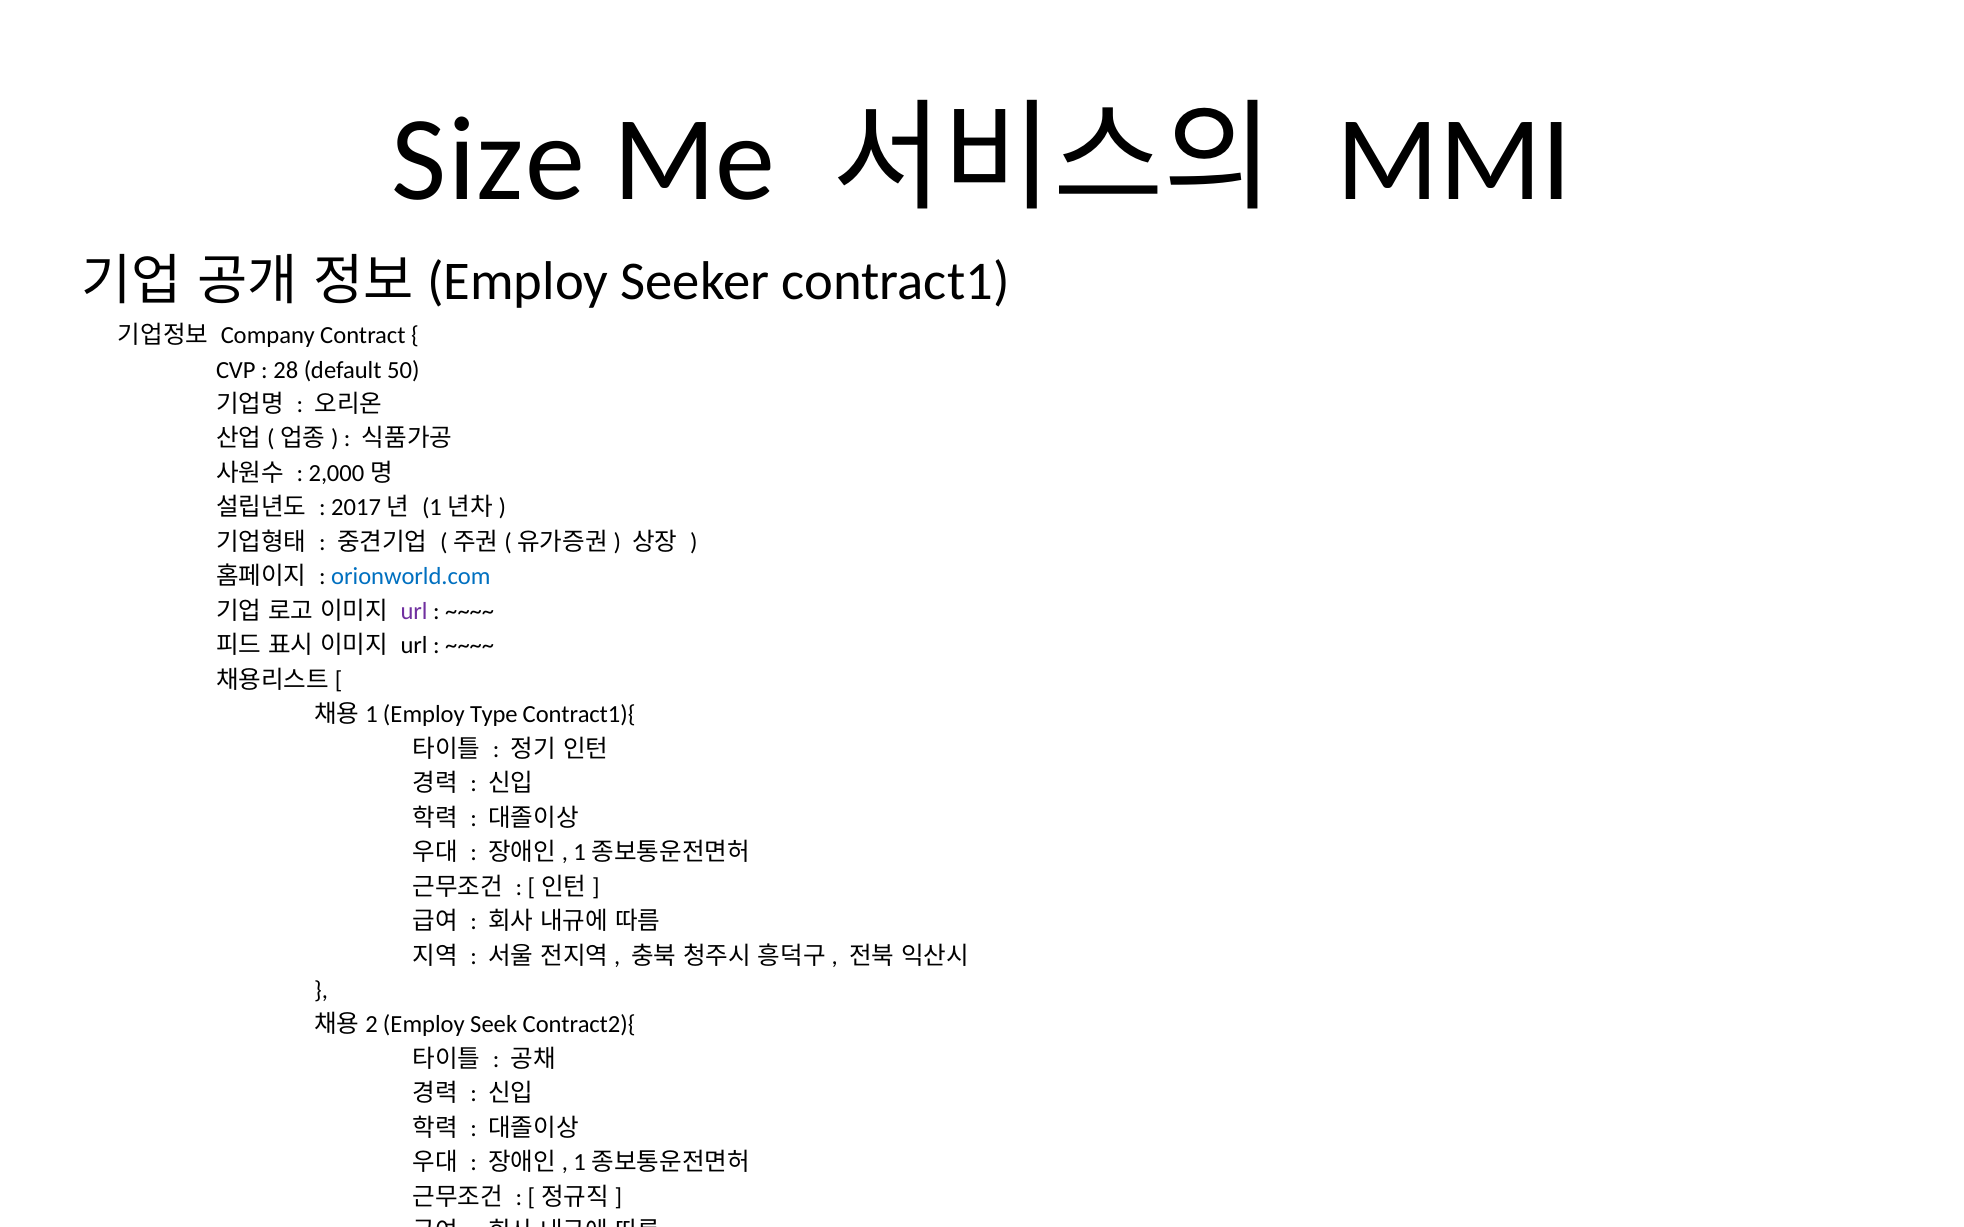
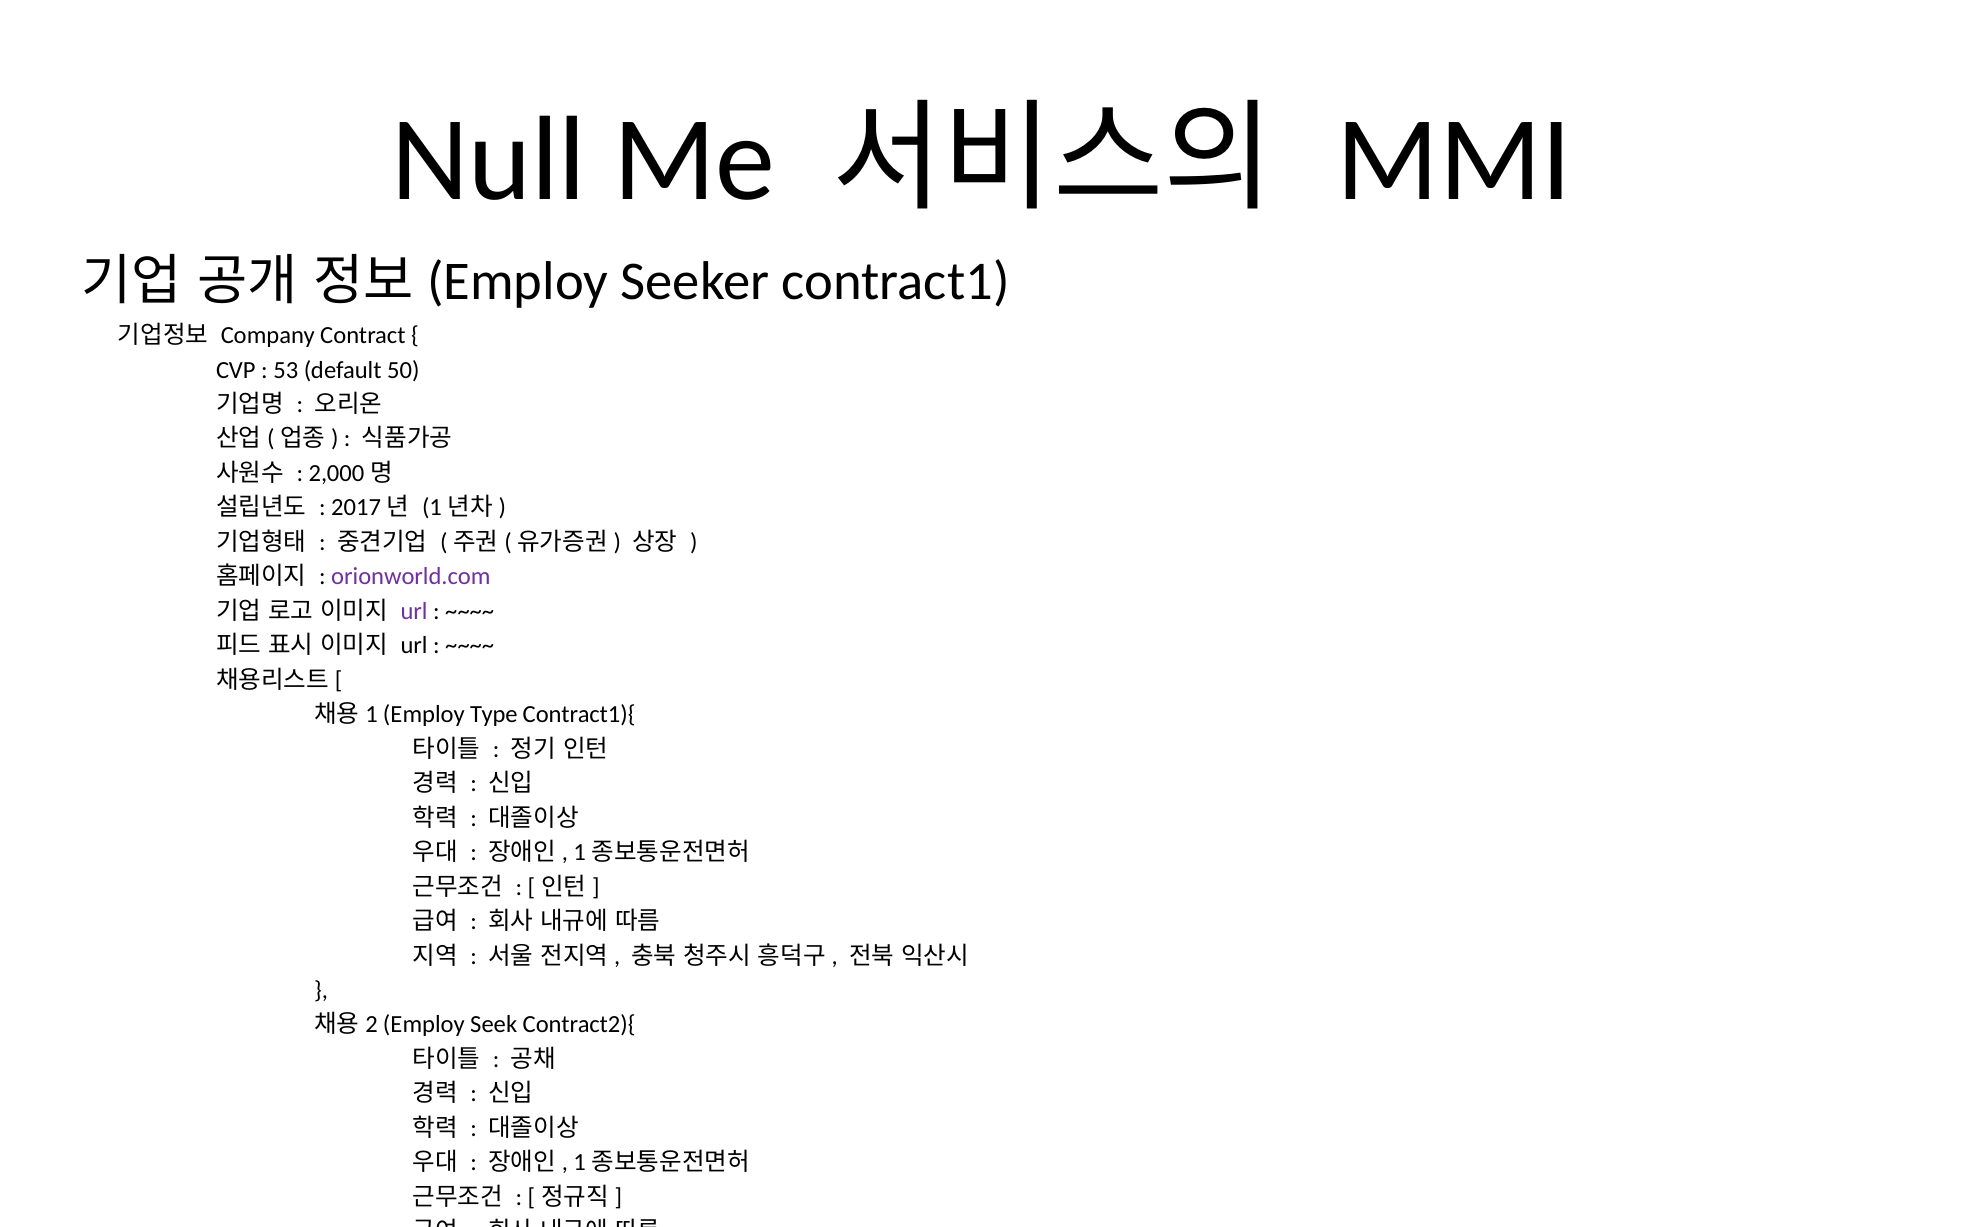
Size: Size -> Null (489, 160)
28: 28 -> 53 (286, 370)
orionworld.com colour: blue -> purple (411, 577)
